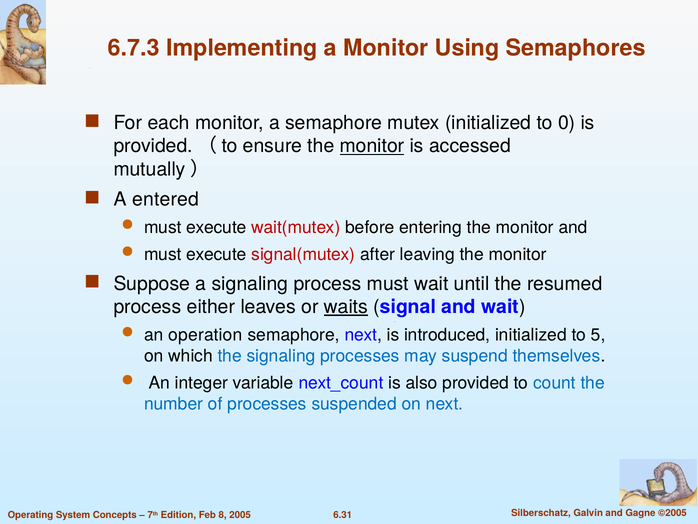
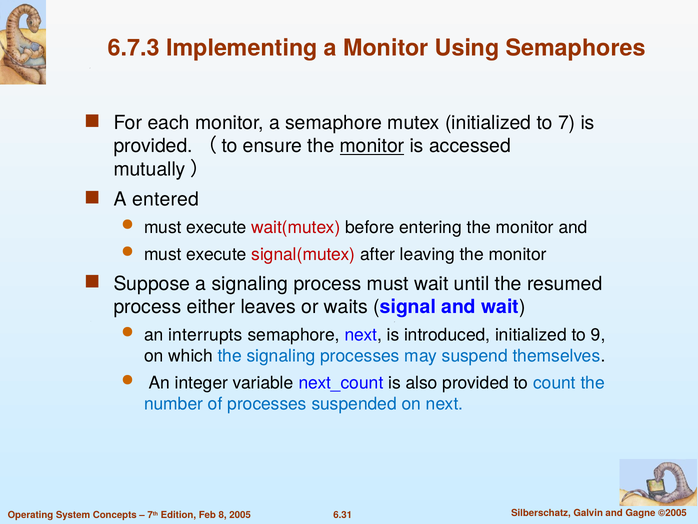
0: 0 -> 7 (567, 123)
waits underline: present -> none (346, 307)
operation: operation -> interrupts (205, 335)
5: 5 -> 9 (598, 335)
